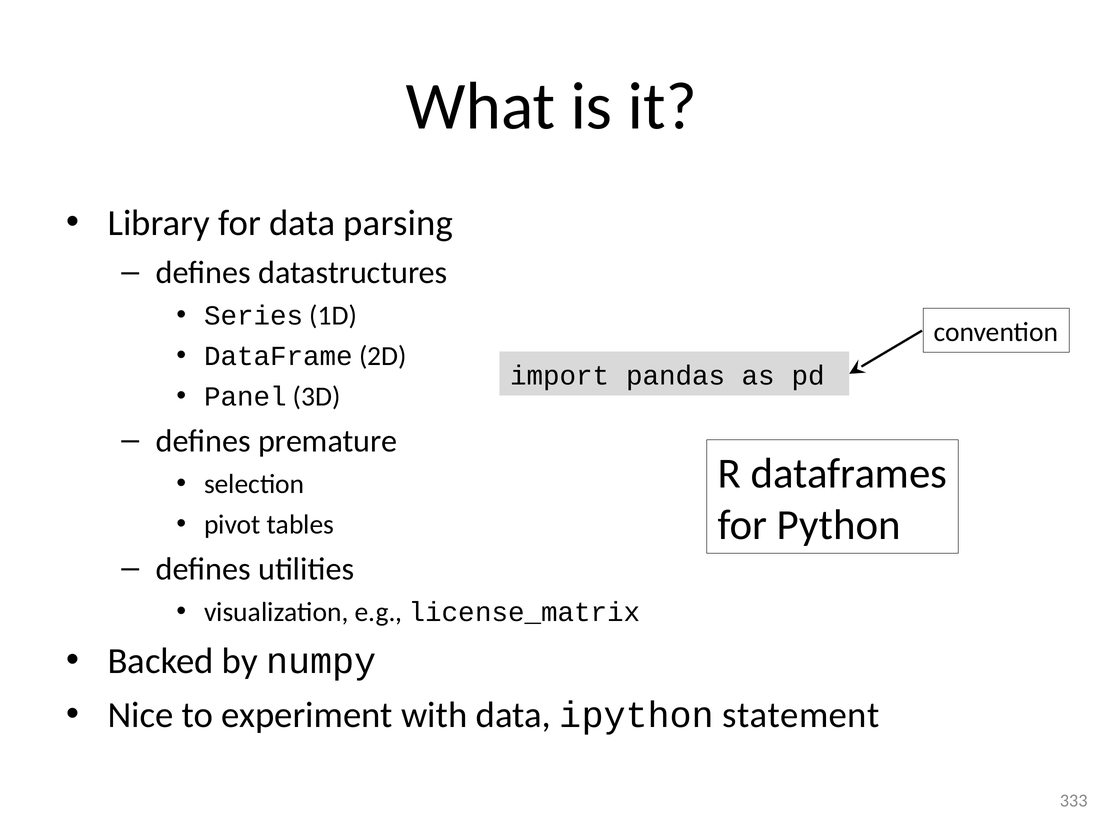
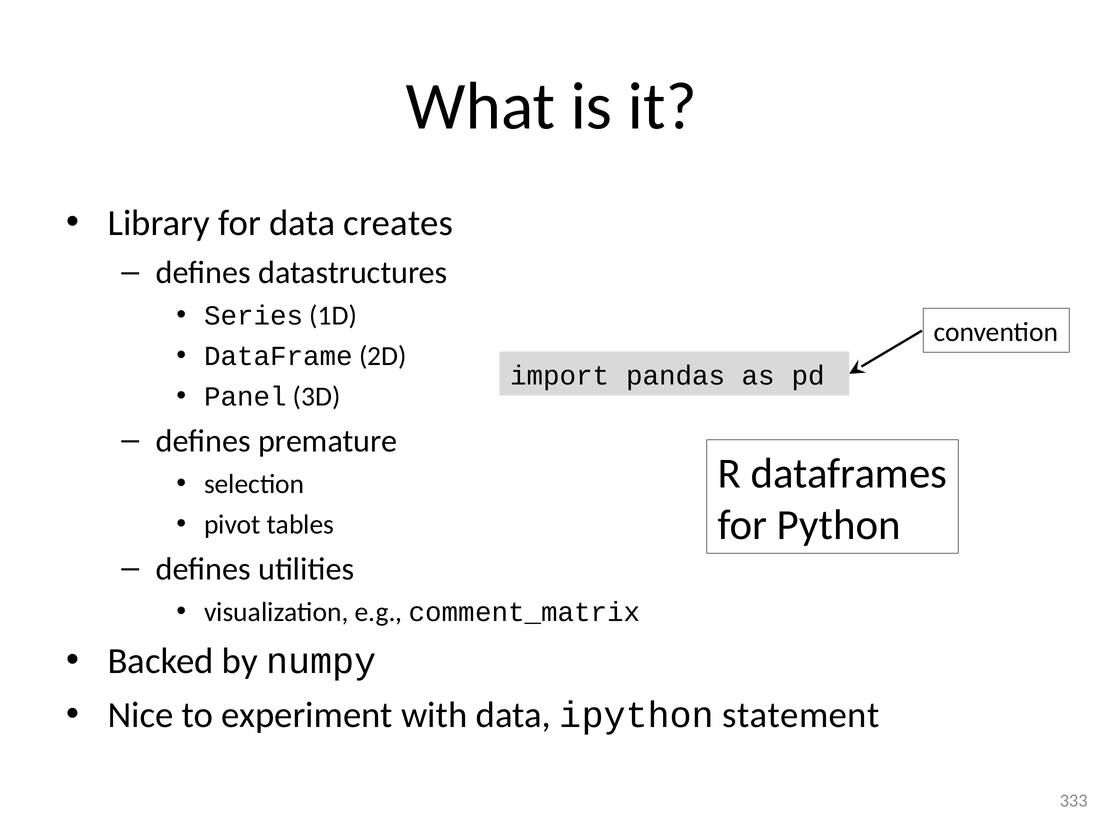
parsing: parsing -> creates (398, 223)
license_matrix: license_matrix -> comment_matrix (525, 612)
